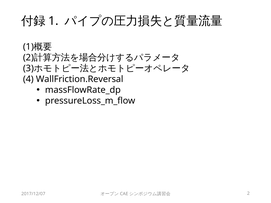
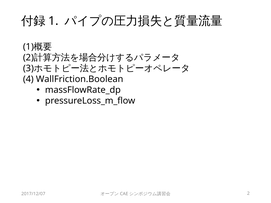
WallFriction.Reversal: WallFriction.Reversal -> WallFriction.Boolean (80, 79)
